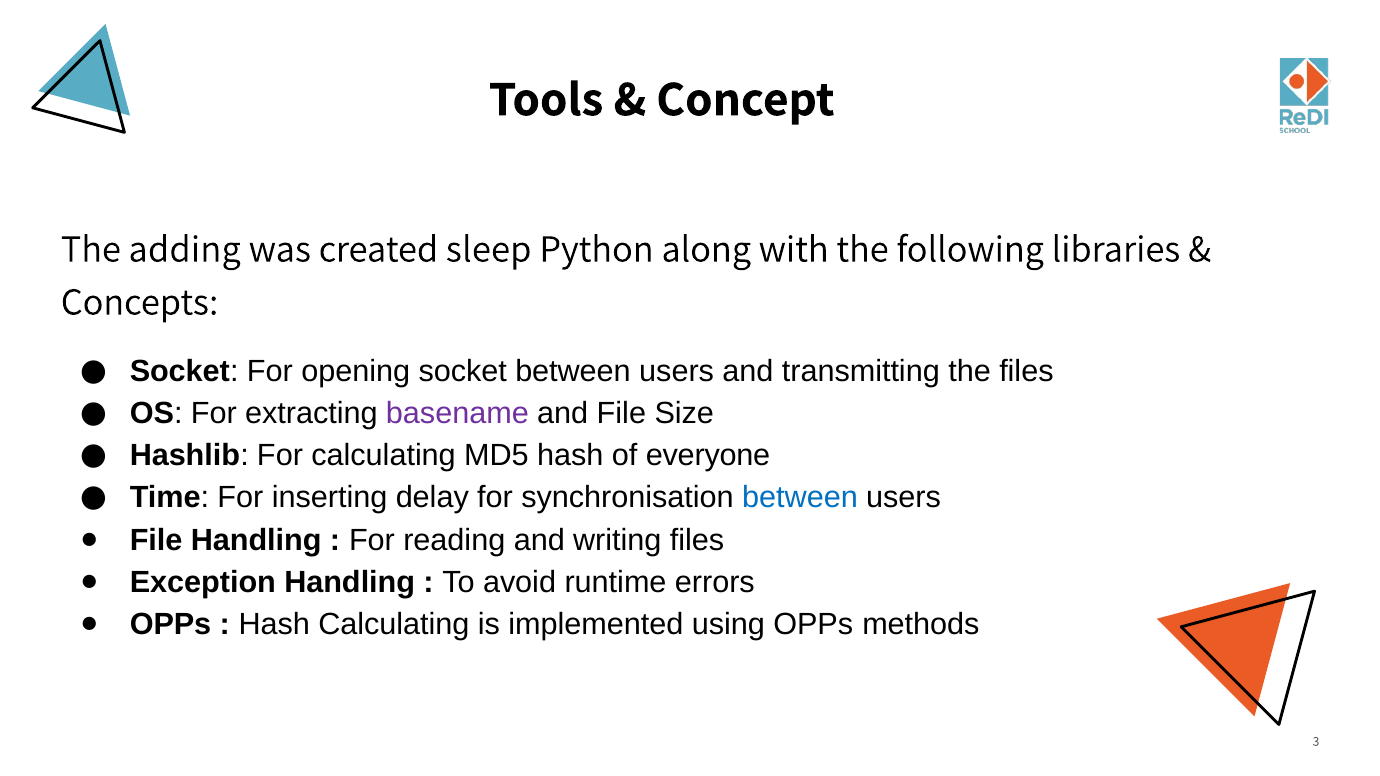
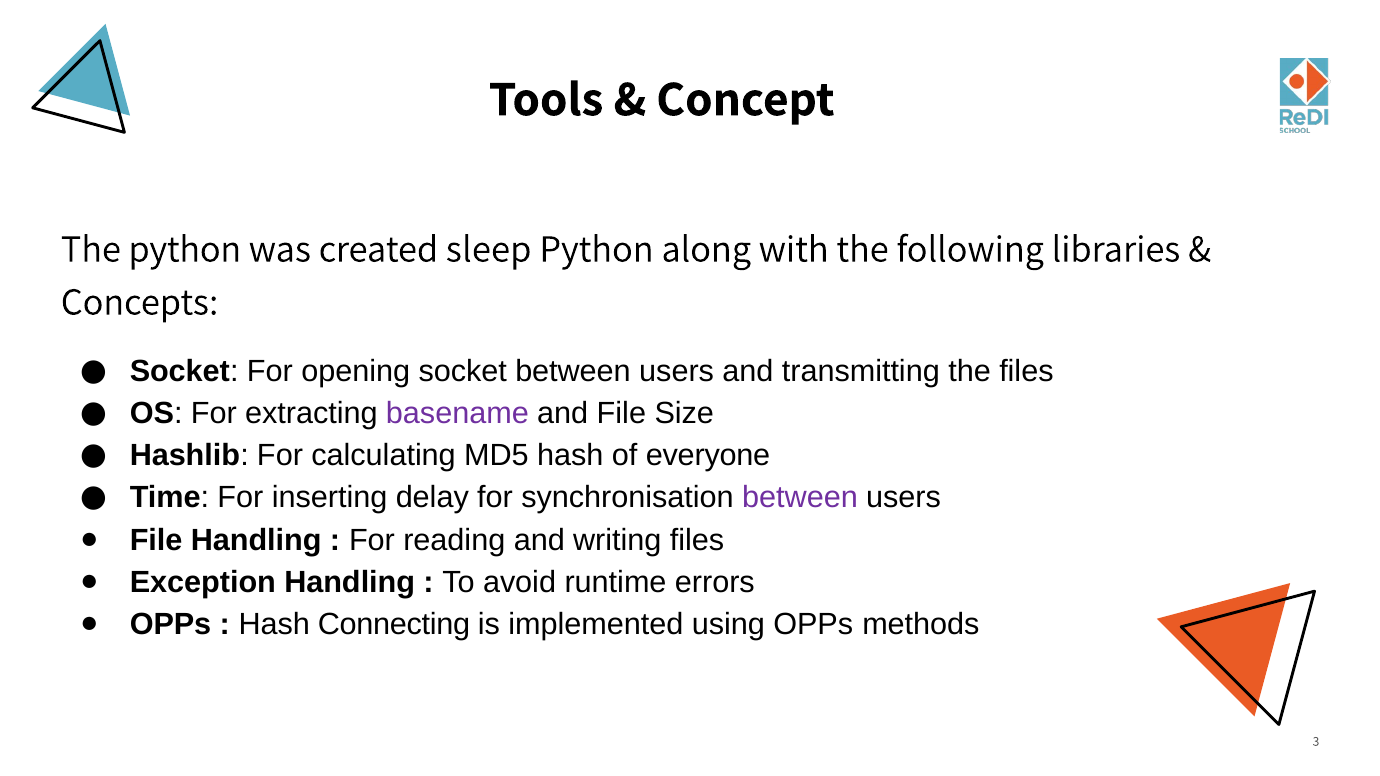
The adding: adding -> python (185, 249)
between colour: blue -> purple (800, 498)
Hash Calculating: Calculating -> Connecting (394, 625)
